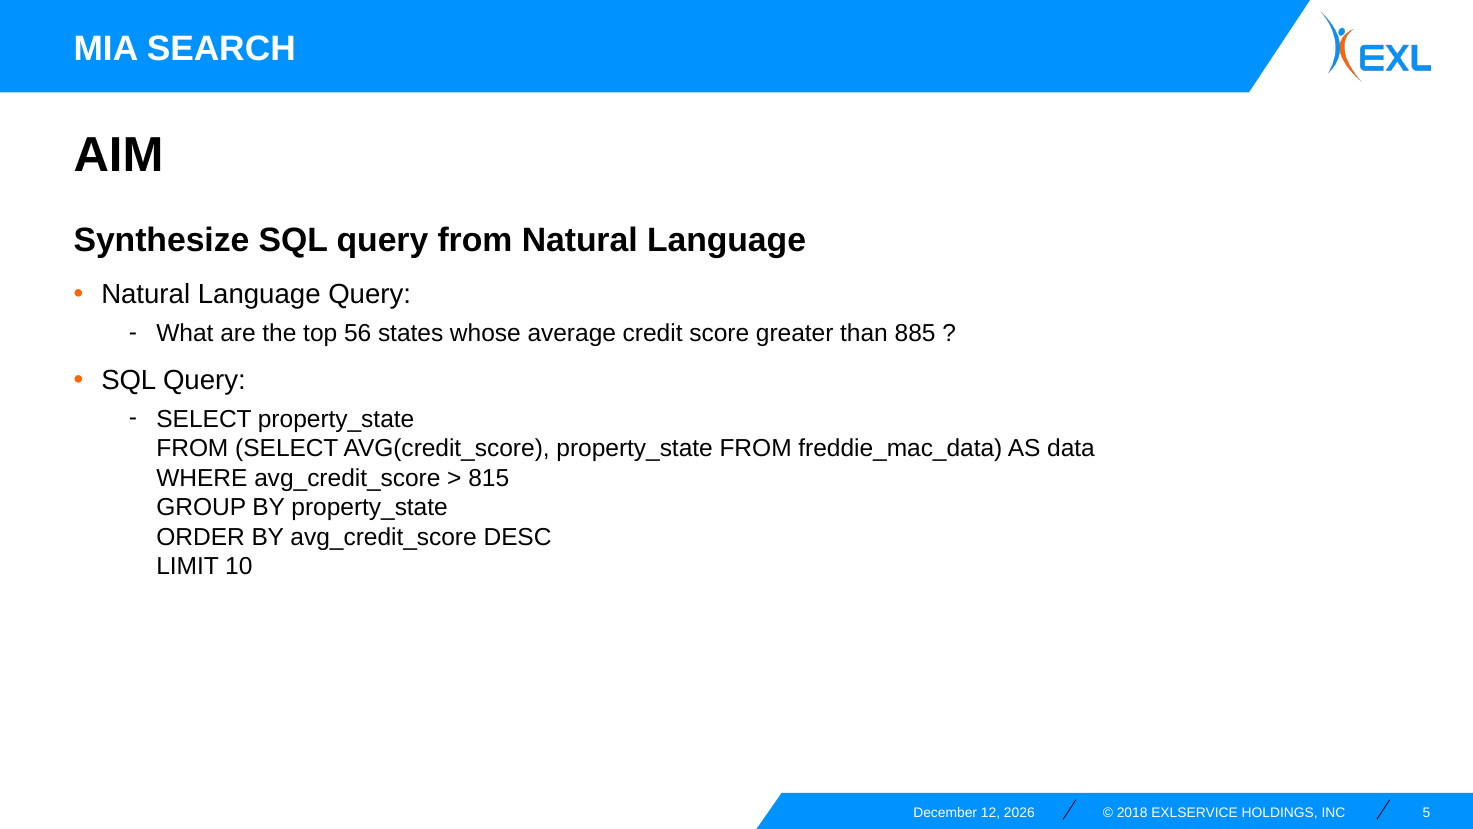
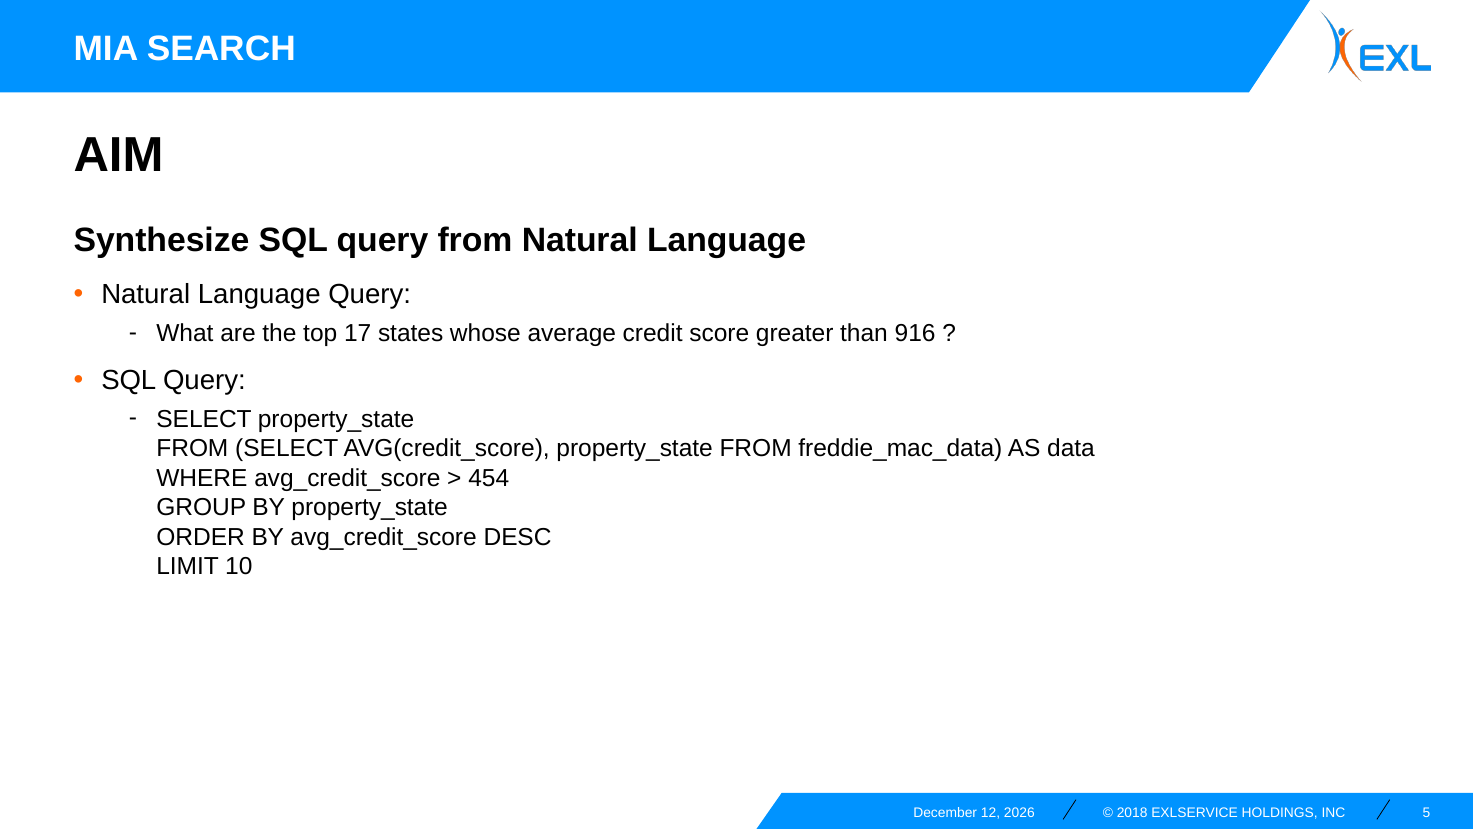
56: 56 -> 17 (358, 333)
885: 885 -> 916 (915, 333)
815: 815 -> 454 (489, 478)
